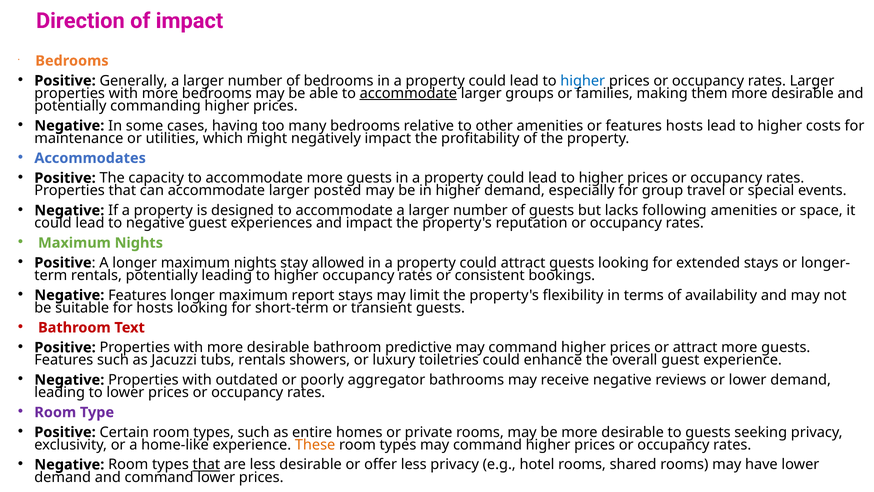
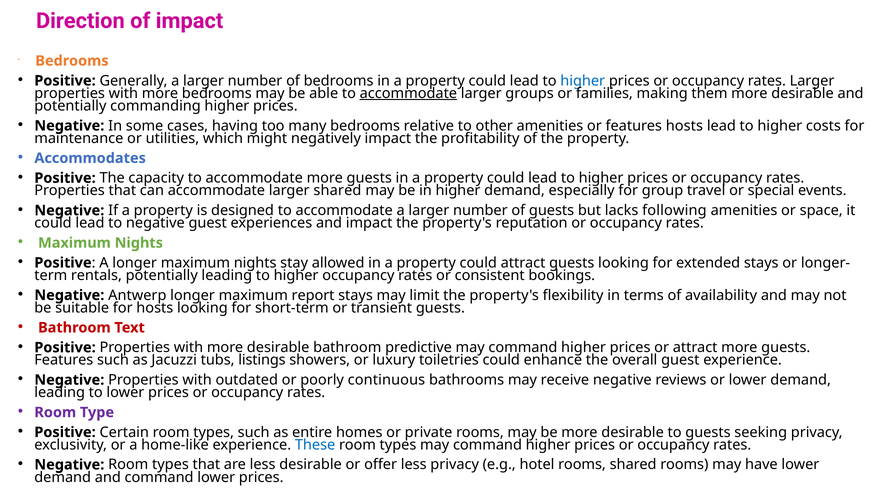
larger posted: posted -> shared (337, 190)
Negative Features: Features -> Antwerp (137, 295)
tubs rentals: rentals -> listings (262, 360)
aggregator: aggregator -> continuous (386, 380)
These colour: orange -> blue (315, 444)
that underline: present -> none (206, 464)
